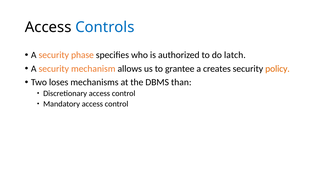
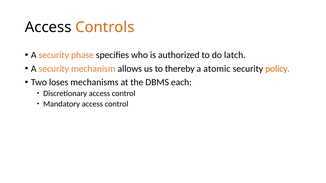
Controls colour: blue -> orange (105, 27)
grantee: grantee -> thereby (180, 69)
creates: creates -> atomic (217, 69)
than: than -> each (181, 82)
